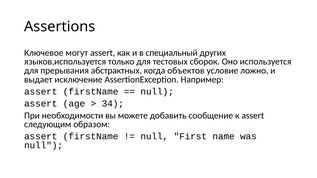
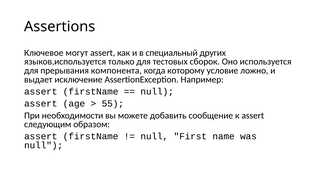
абстрактных: абстрактных -> компонента (116, 71)
объектов: объектов -> которому (186, 71)
34: 34 -> 55 (113, 104)
